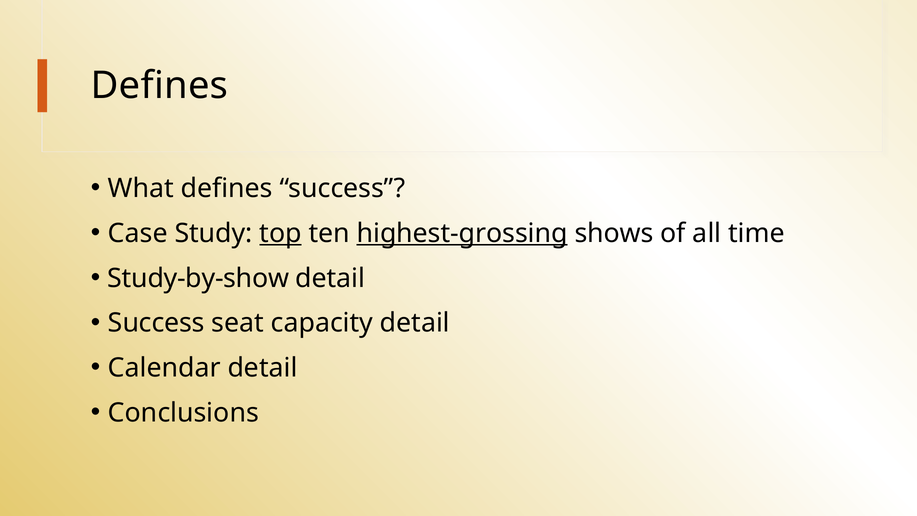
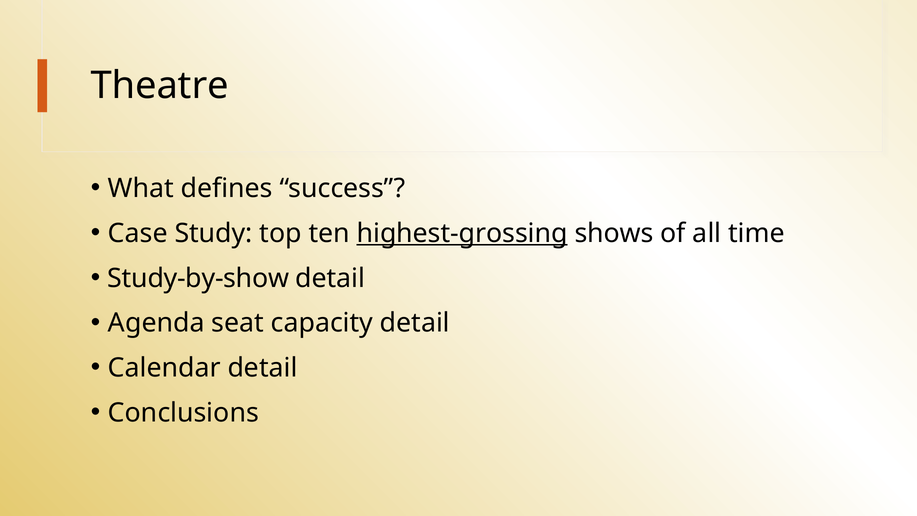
Defines: Defines -> Theatre (160, 85)
top underline: present -> none (281, 233)
Success: Success -> Agenda (156, 323)
